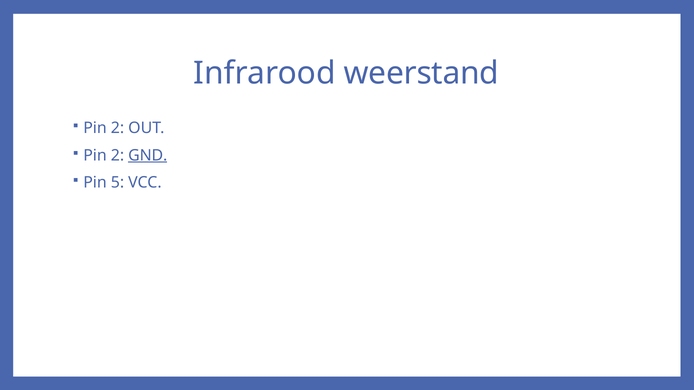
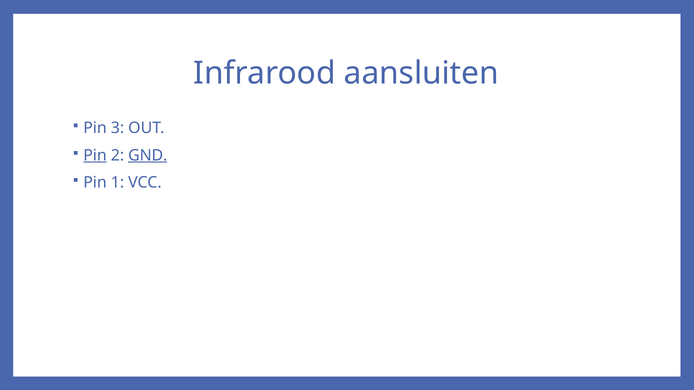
weerstand: weerstand -> aansluiten (421, 73)
2: 2 -> 3 (117, 128)
Pin underline: none -> present (95, 155)
5: 5 -> 1 (117, 183)
